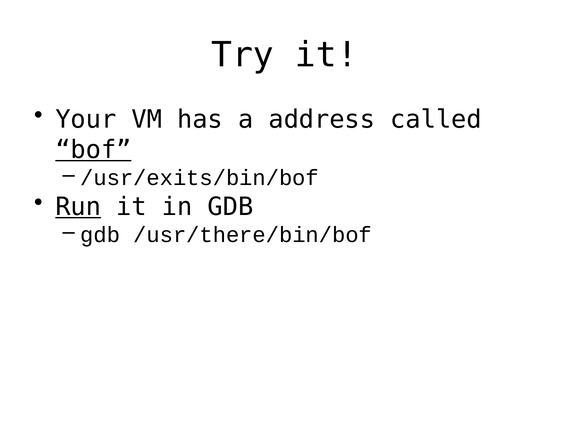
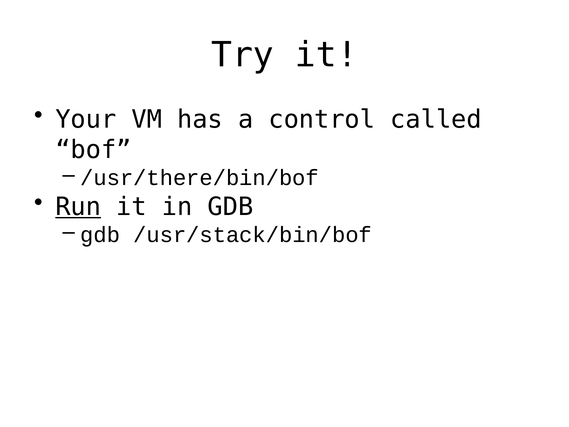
address: address -> control (322, 119)
bof underline: present -> none (93, 150)
/usr/exits/bin/bof: /usr/exits/bin/bof -> /usr/there/bin/bof (200, 178)
/usr/there/bin/bof: /usr/there/bin/bof -> /usr/stack/bin/bof (253, 235)
